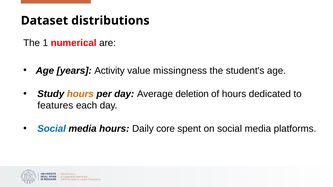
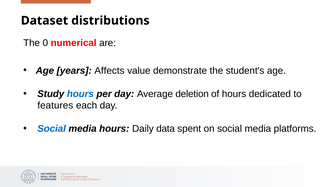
1: 1 -> 0 (45, 43)
Activity: Activity -> Affects (109, 71)
missingness: missingness -> demonstrate (180, 71)
hours colour: orange -> blue (80, 94)
core: core -> data (166, 129)
